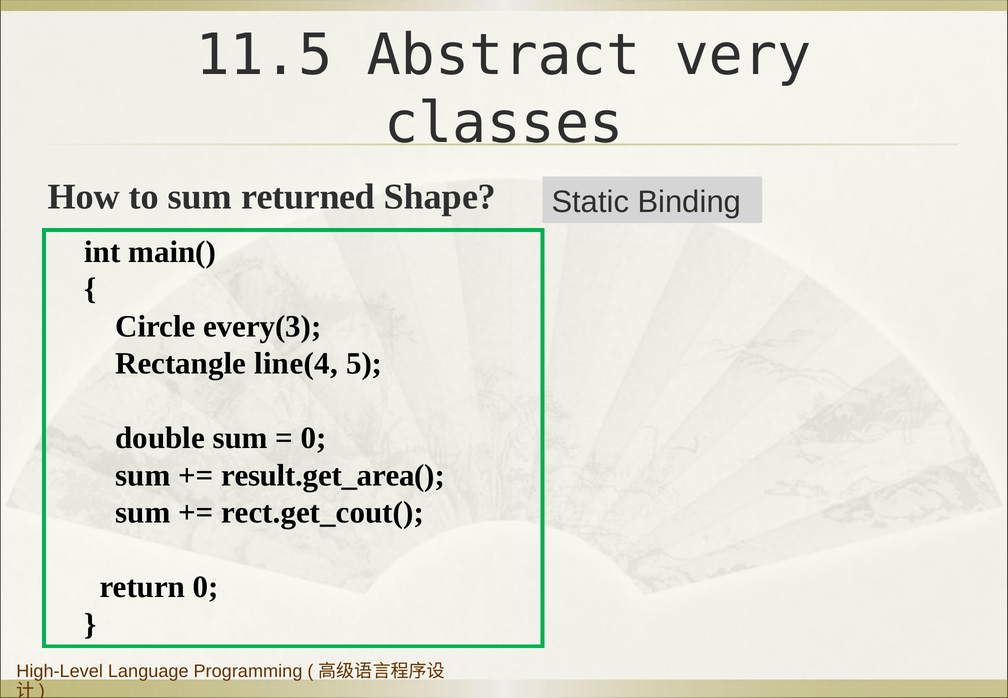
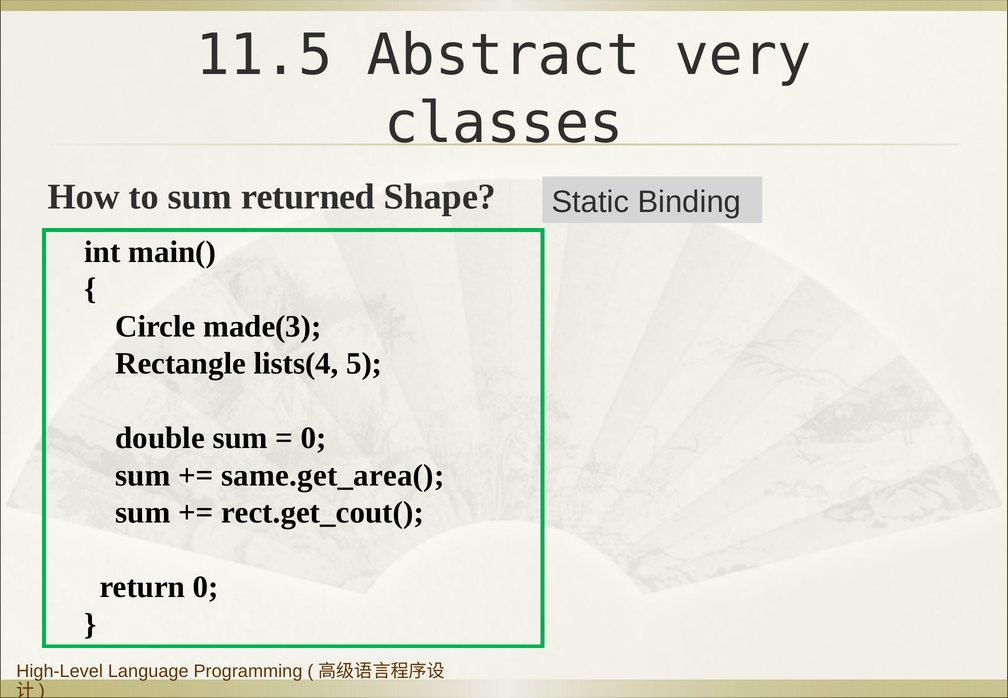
every(3: every(3 -> made(3 (262, 326)
line(4: line(4 -> lists(4 (296, 364)
result.get_area(: result.get_area( -> same.get_area( (333, 475)
